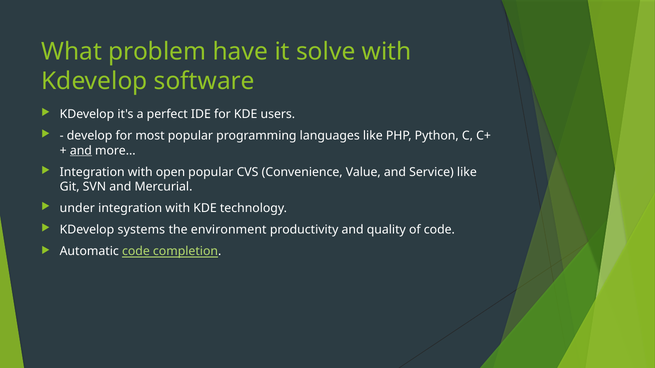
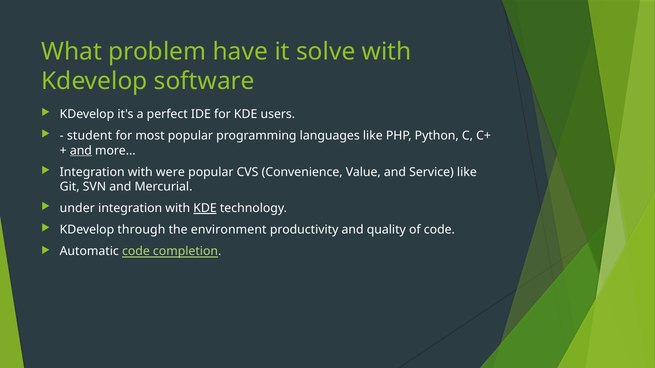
develop: develop -> student (90, 136)
open: open -> were (170, 172)
KDE underline: none -> present (205, 209)
systems: systems -> through (141, 230)
